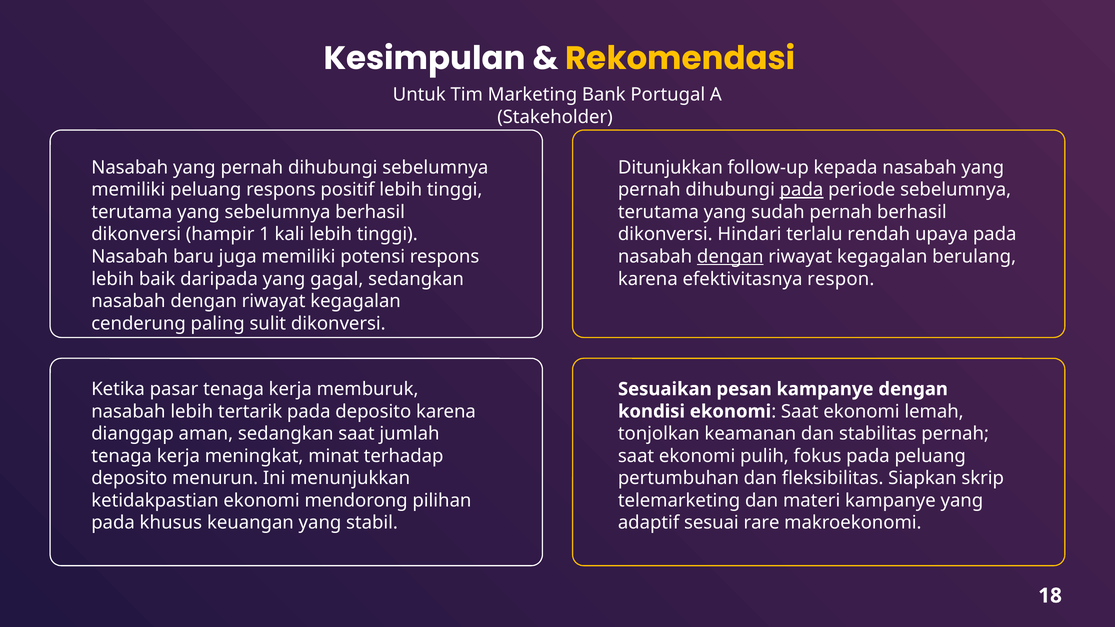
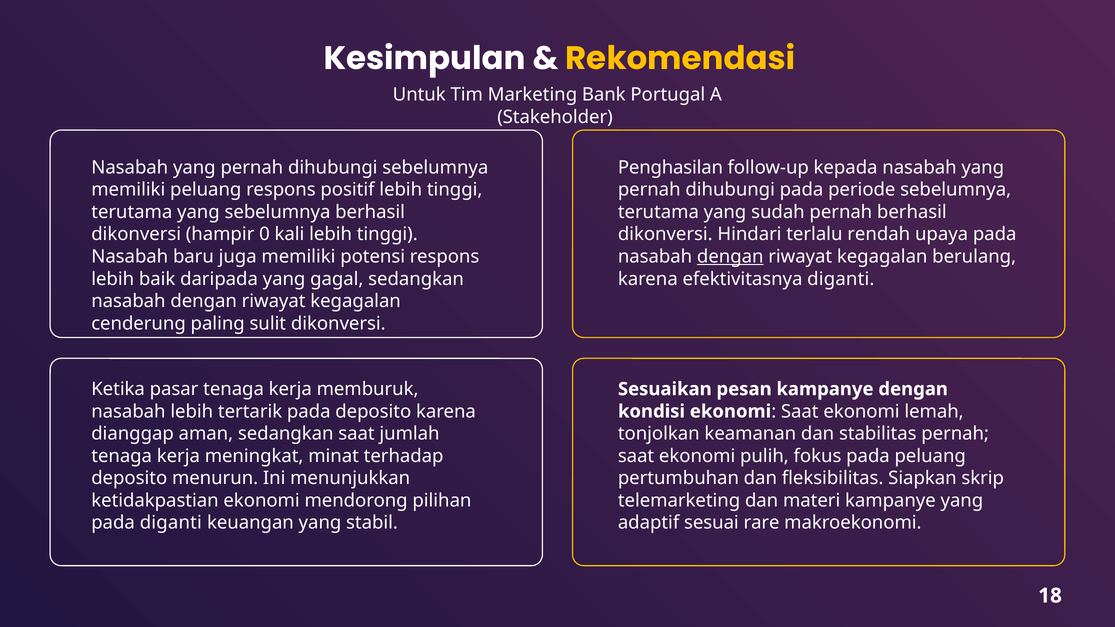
Ditunjukkan: Ditunjukkan -> Penghasilan (670, 168)
pada underline: present -> none (802, 190)
1: 1 -> 0 (264, 234)
efektivitasnya respon: respon -> diganti (841, 279)
pada khusus: khusus -> diganti (171, 523)
